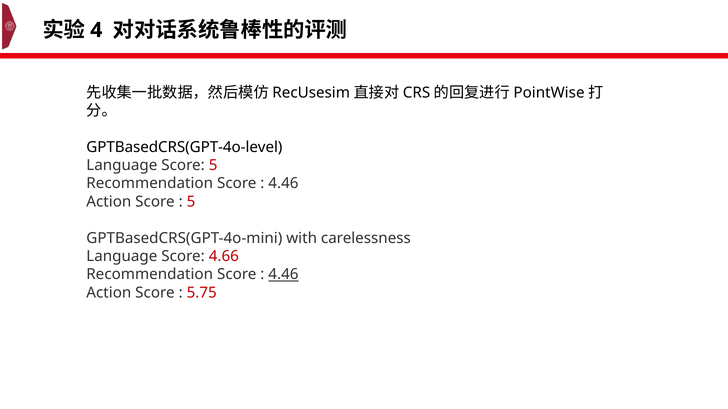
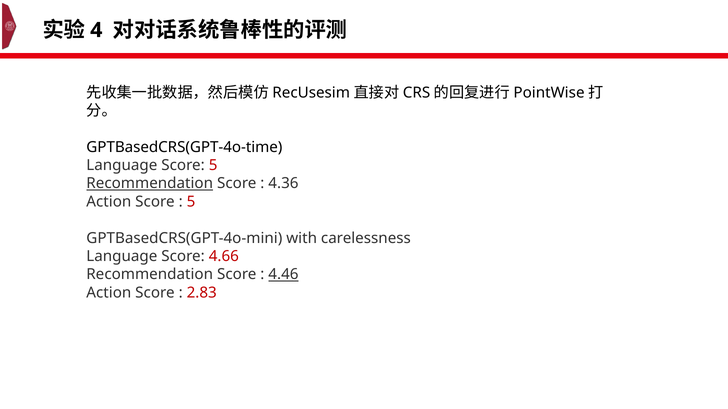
GPTBasedCRS(GPT-4o-level: GPTBasedCRS(GPT-4o-level -> GPTBasedCRS(GPT-4o-time (184, 147)
Recommendation underline: none -> present (150, 184)
4.46: 4.46 -> 4.36 (283, 184)
5.75: 5.75 -> 2.83 (202, 293)
